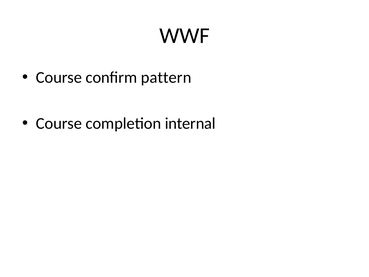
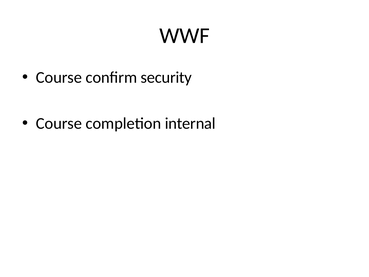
pattern: pattern -> security (166, 77)
